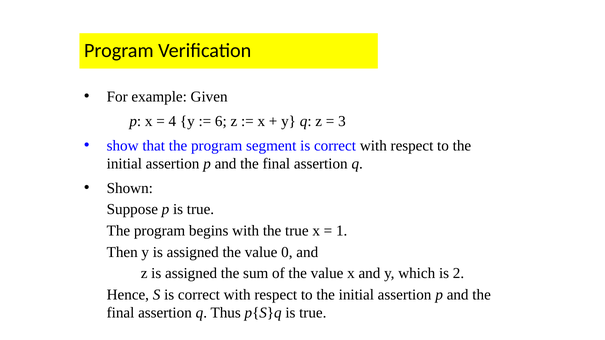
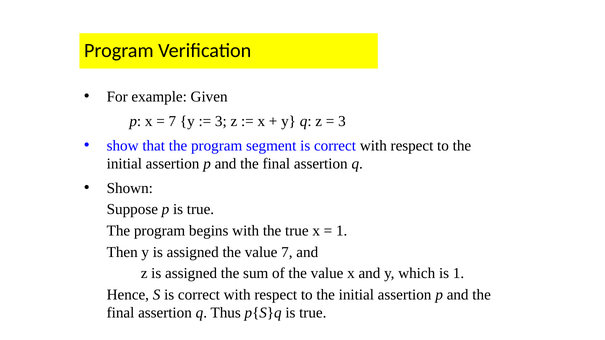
4: 4 -> 7 (172, 121)
6: 6 -> 3 (221, 121)
value 0: 0 -> 7 (287, 252)
is 2: 2 -> 1 (459, 274)
